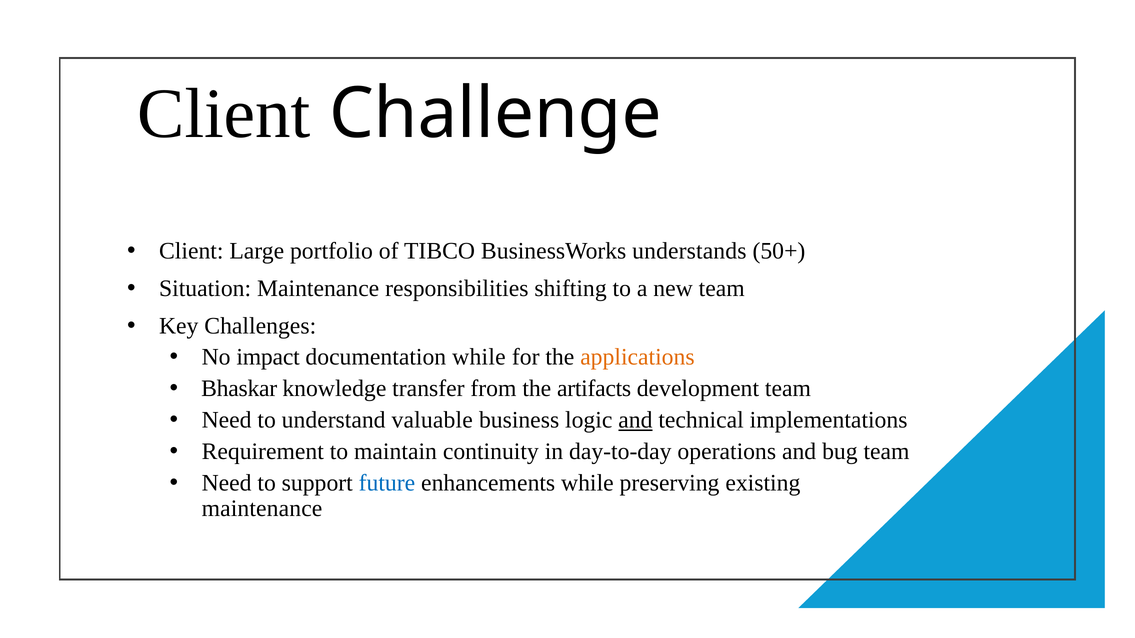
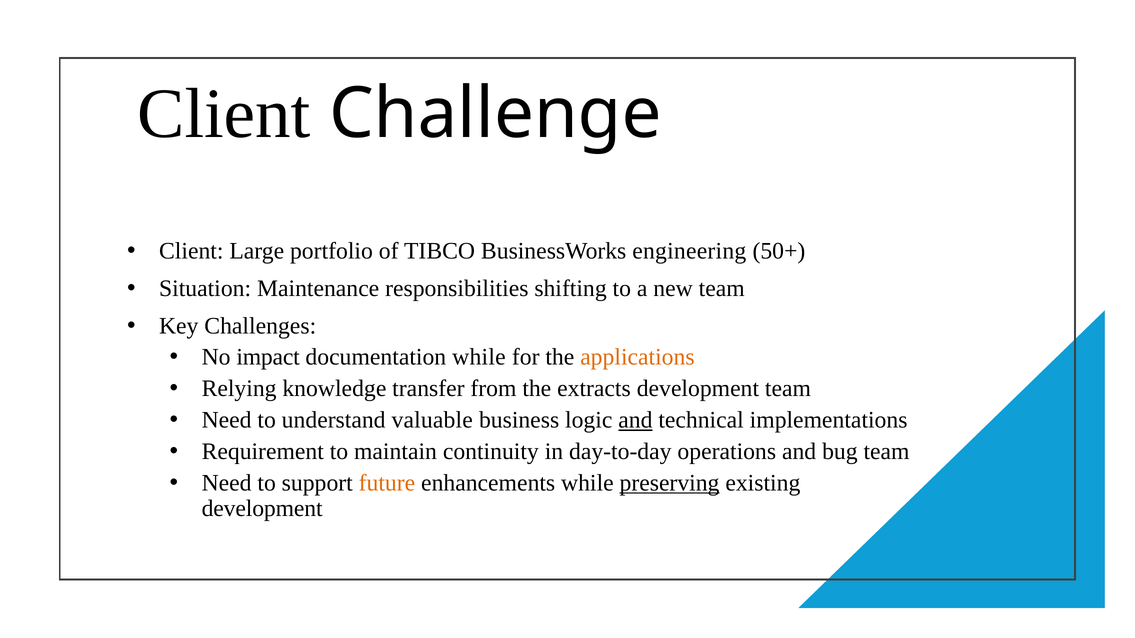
understands: understands -> engineering (689, 251)
Bhaskar: Bhaskar -> Relying (239, 389)
artifacts: artifacts -> extracts (594, 389)
future colour: blue -> orange (387, 483)
preserving underline: none -> present (670, 483)
maintenance: maintenance -> development (262, 509)
